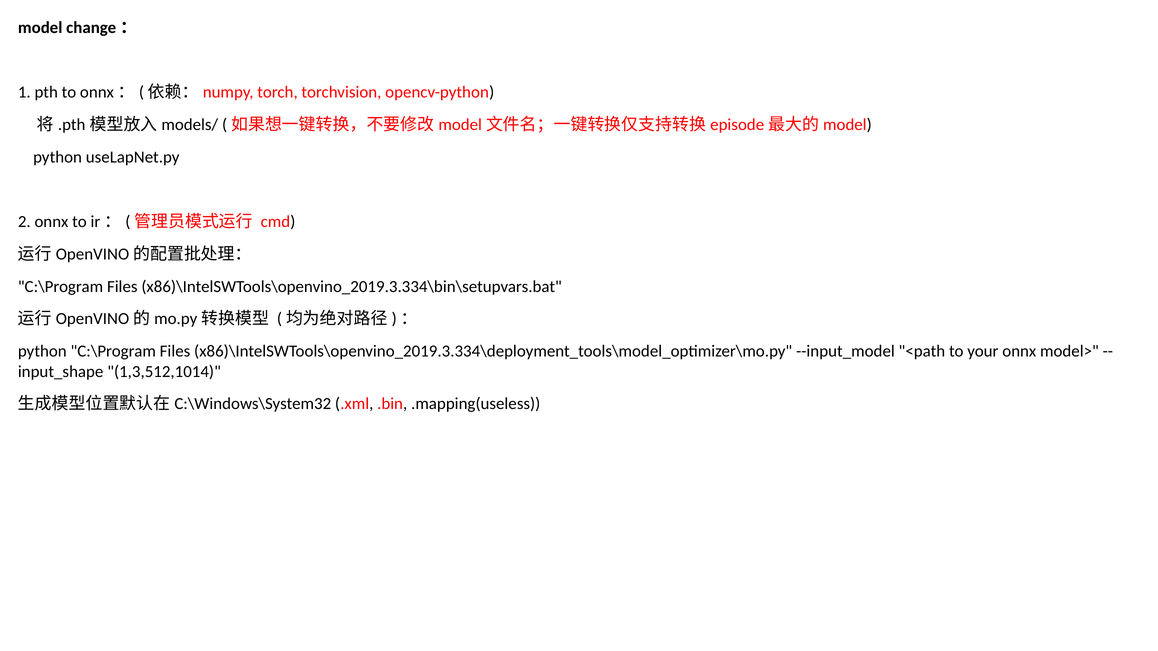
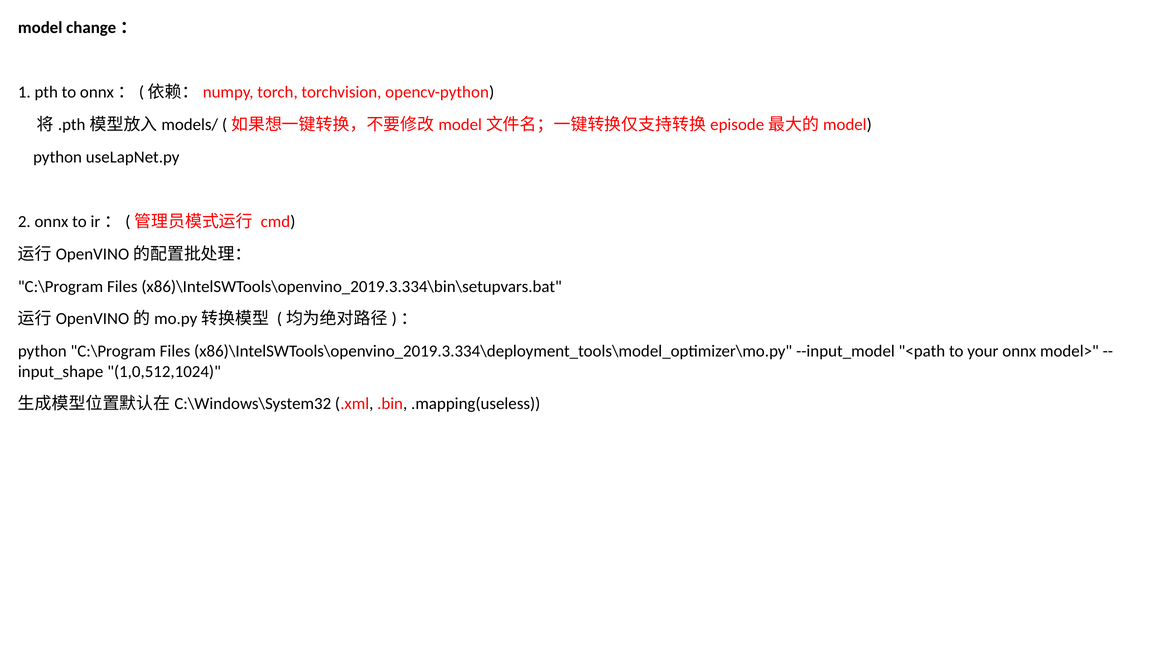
1,3,512,1014: 1,3,512,1014 -> 1,0,512,1024 (164, 372)
